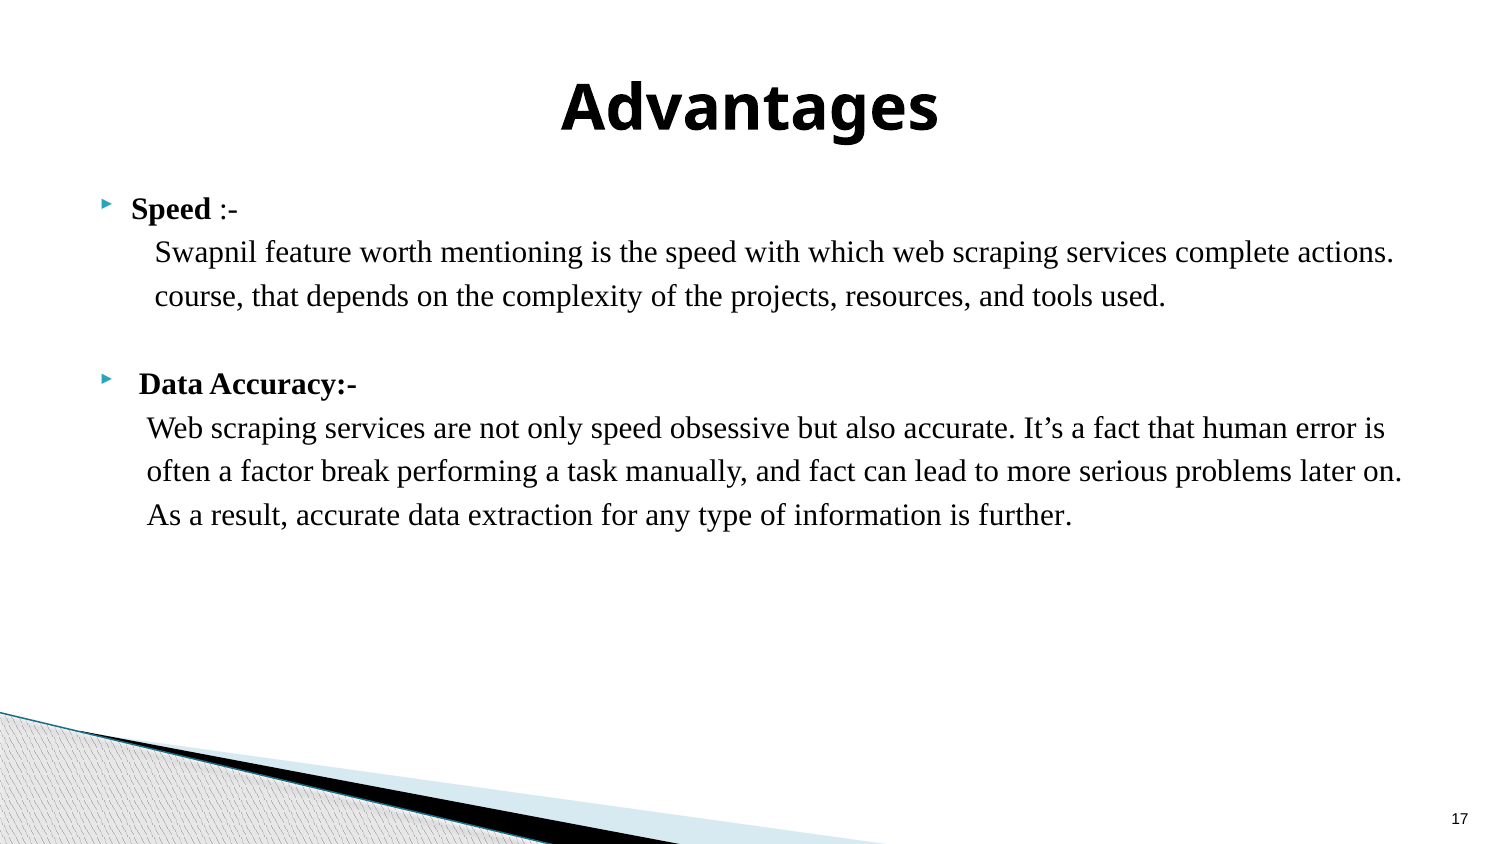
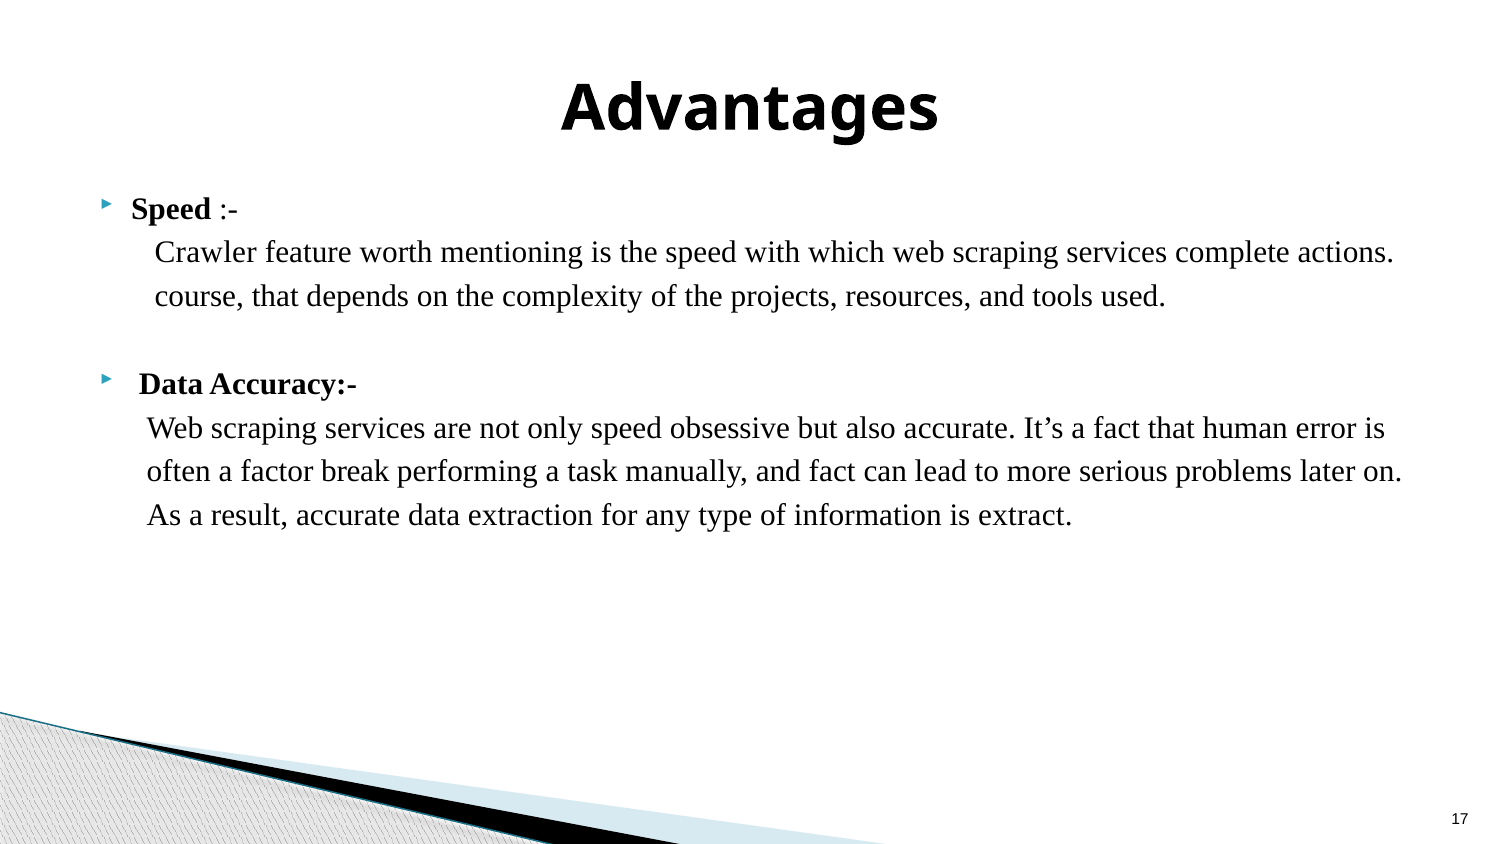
Swapnil: Swapnil -> Crawler (206, 253)
further: further -> extract (1025, 515)
